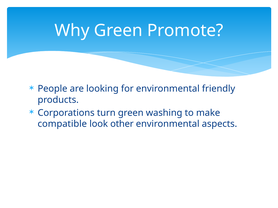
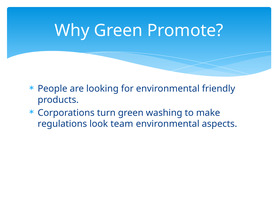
compatible: compatible -> regulations (62, 124)
other: other -> team (122, 124)
